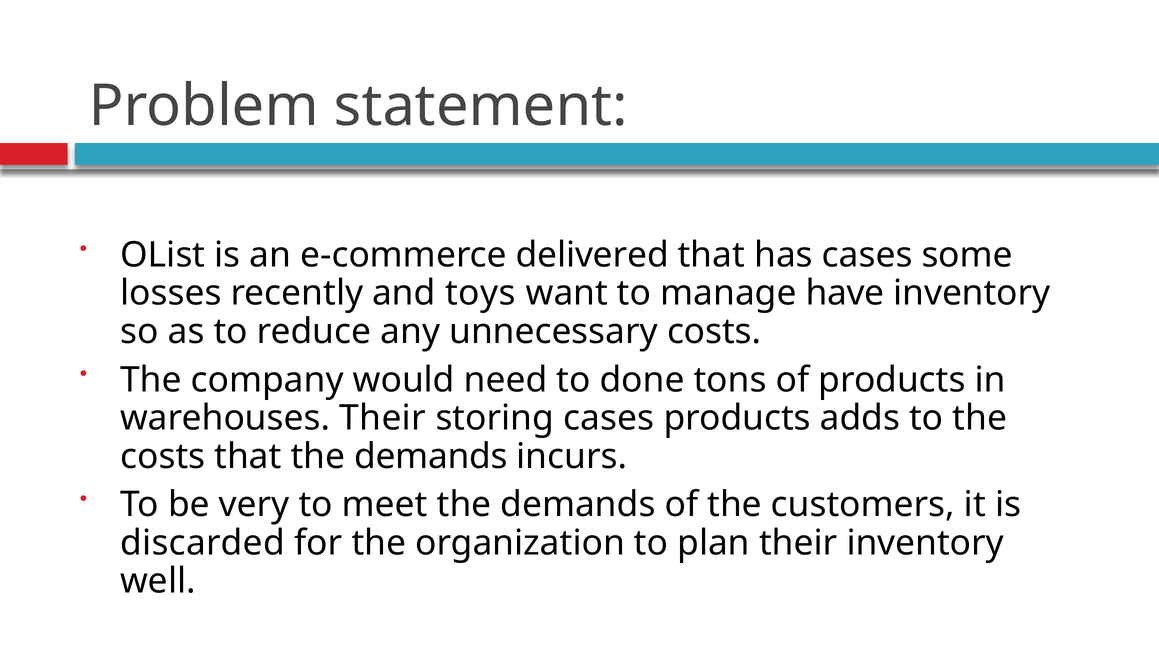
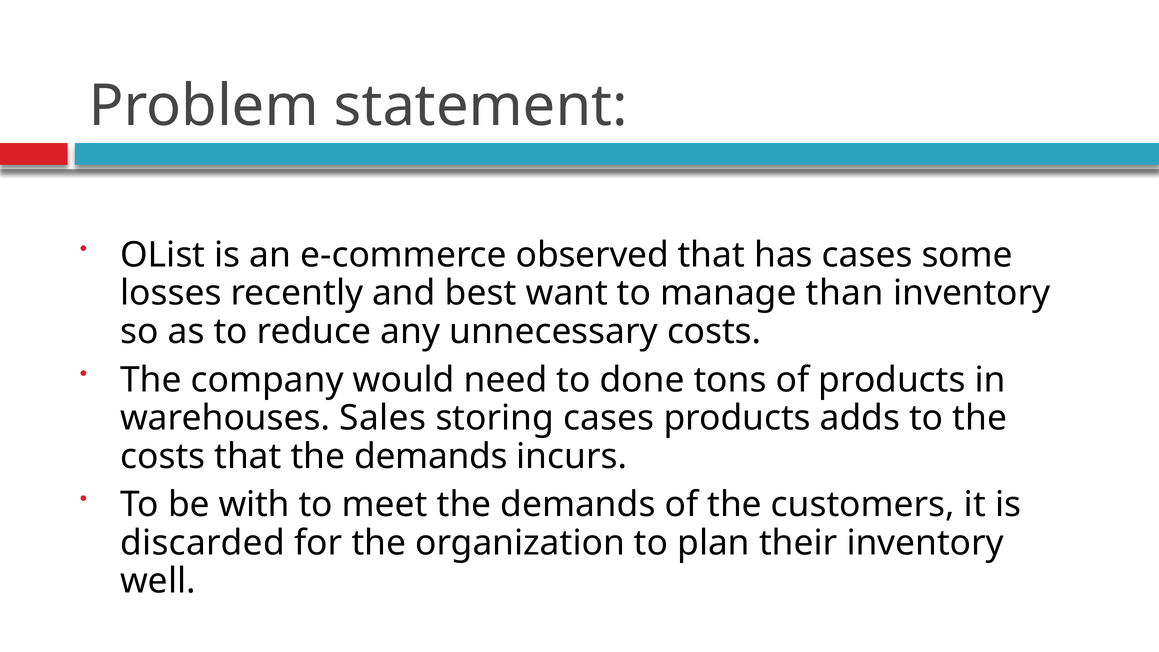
delivered: delivered -> observed (592, 255)
toys: toys -> best (481, 293)
have: have -> than (845, 293)
warehouses Their: Their -> Sales (383, 418)
very: very -> with (254, 505)
